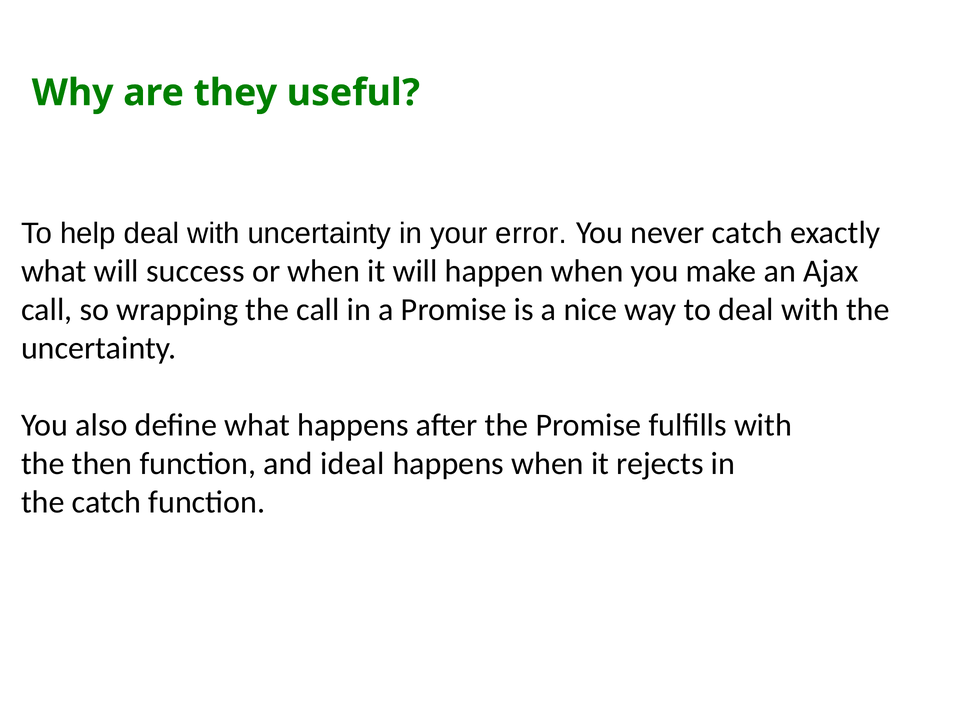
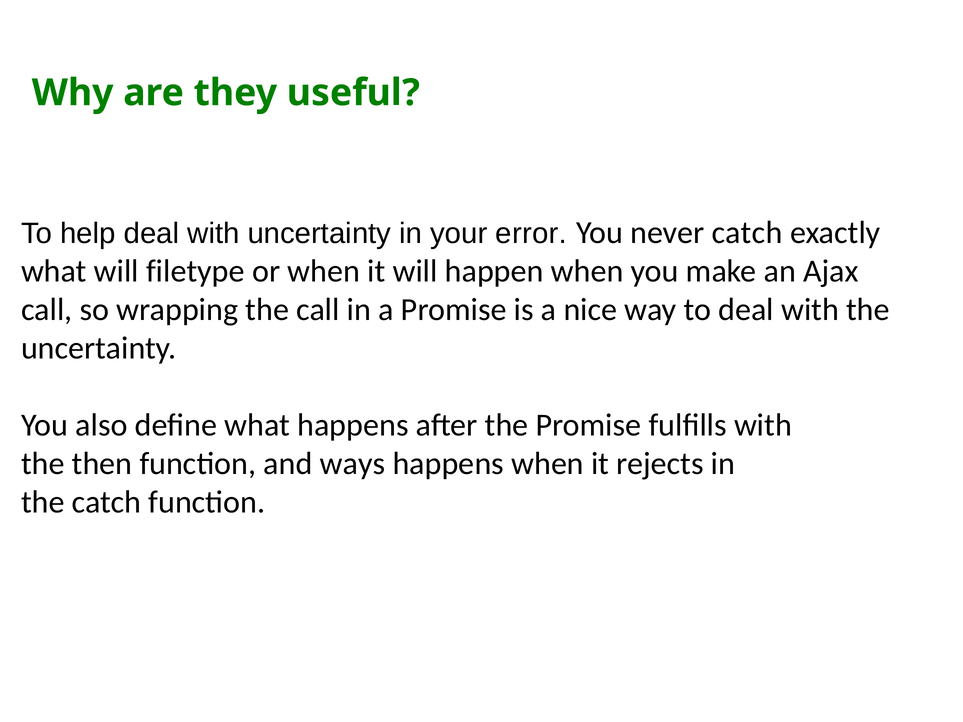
success: success -> filetype (195, 271)
ideal: ideal -> ways (353, 464)
